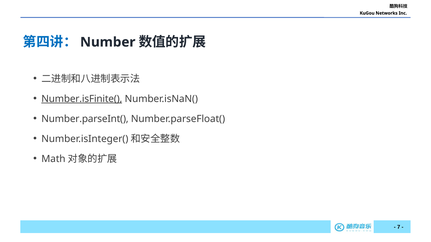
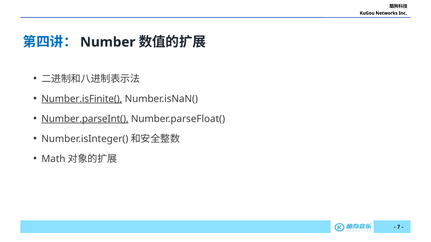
Number.parseInt( underline: none -> present (85, 119)
